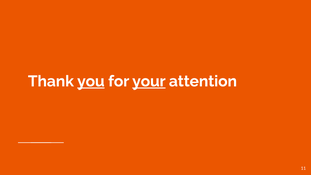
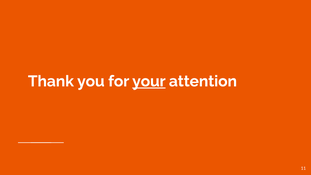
you underline: present -> none (91, 81)
